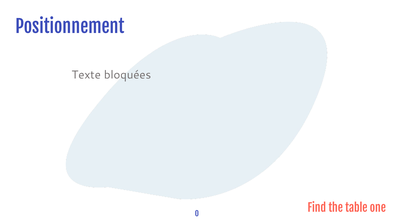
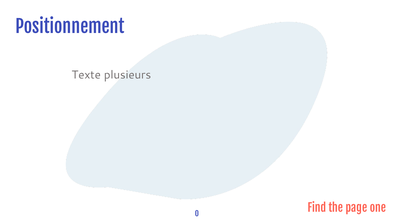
bloquées: bloquées -> plusieurs (128, 75)
table: table -> page (356, 208)
